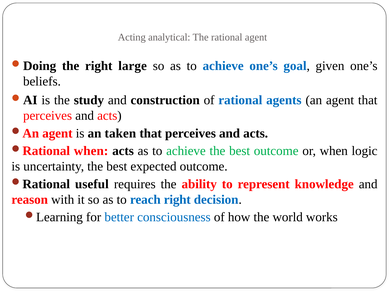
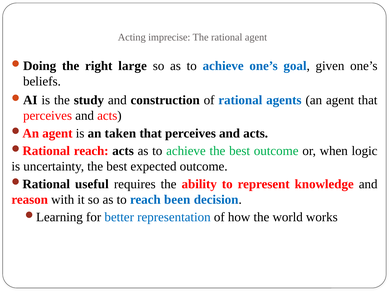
analytical: analytical -> imprecise (169, 37)
when: when -> reach (91, 151)
reach right: right -> been (177, 199)
consciousness: consciousness -> representation (174, 217)
